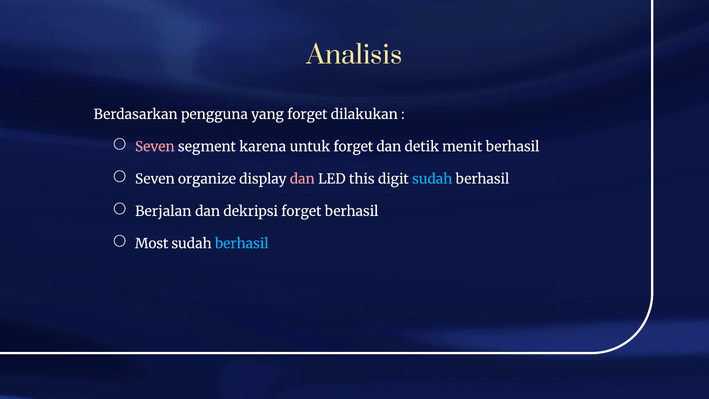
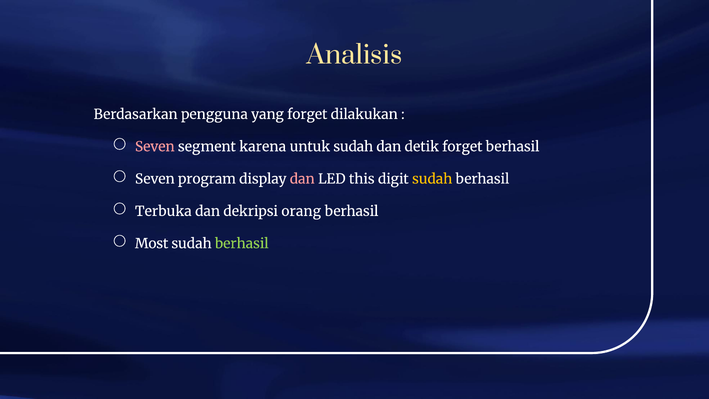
untuk forget: forget -> sudah (353, 147)
detik menit: menit -> forget (462, 147)
organize: organize -> program (207, 179)
sudah colour: light blue -> yellow (432, 179)
Berjalan: Berjalan -> Terbuka (163, 211)
dekripsi forget: forget -> orang (301, 211)
berhasil colour: light blue -> light green (242, 244)
